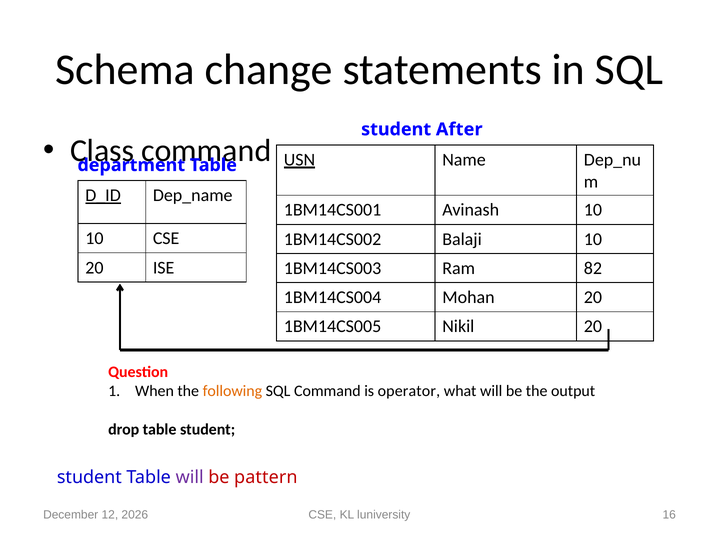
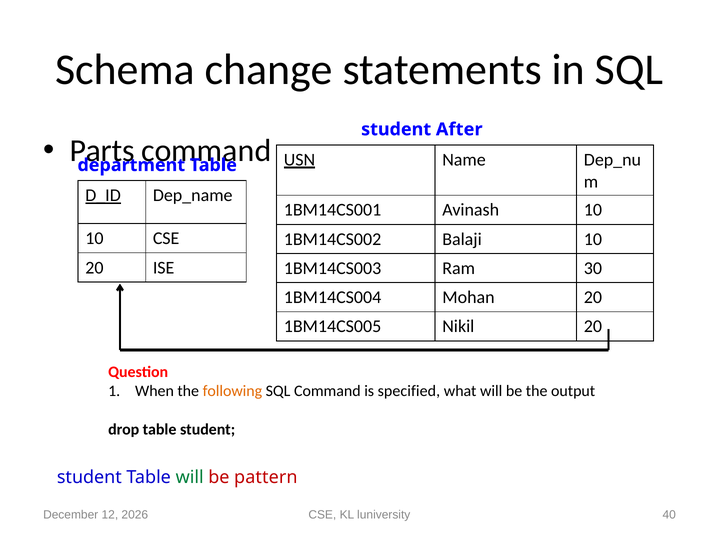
Class: Class -> Parts (102, 151)
82: 82 -> 30 (593, 268)
operator: operator -> specified (409, 391)
will colour: purple -> green (190, 477)
16: 16 -> 40 (669, 515)
